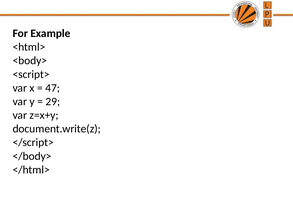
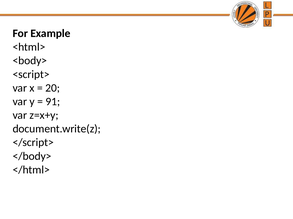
47: 47 -> 20 (53, 88)
29: 29 -> 91 (53, 102)
